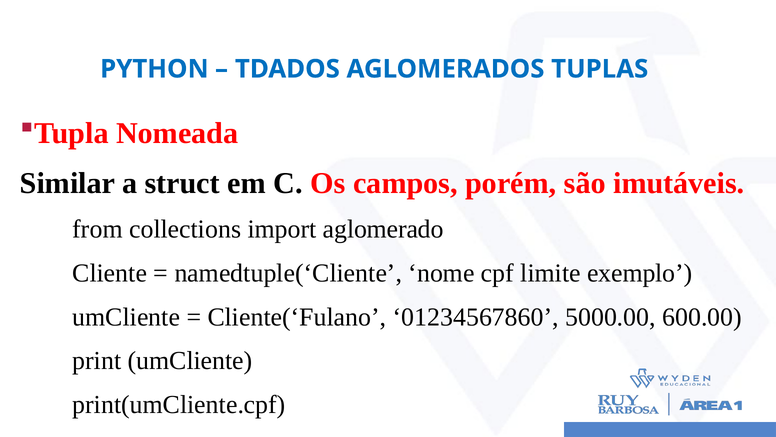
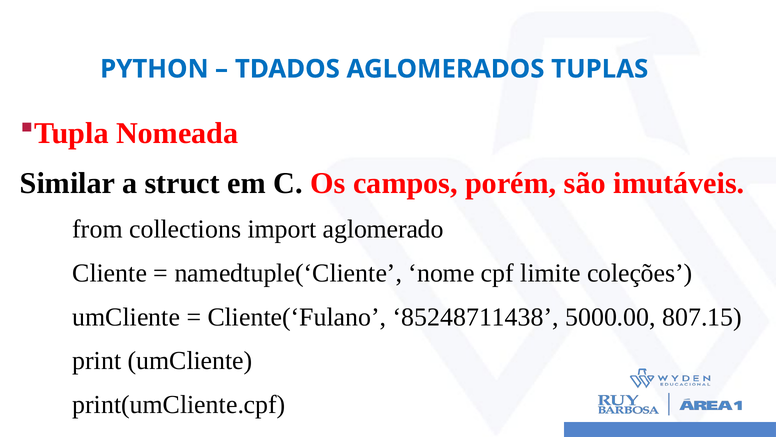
exemplo: exemplo -> coleções (640, 273)
01234567860: 01234567860 -> 85248711438 (476, 317)
600.00: 600.00 -> 807.15 (702, 317)
